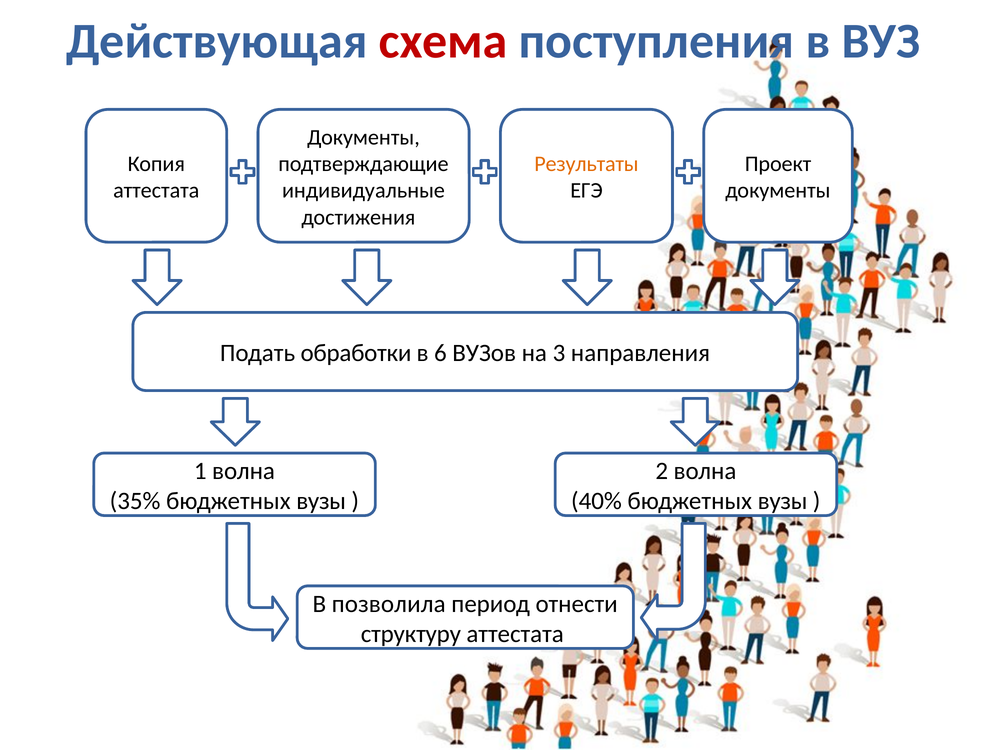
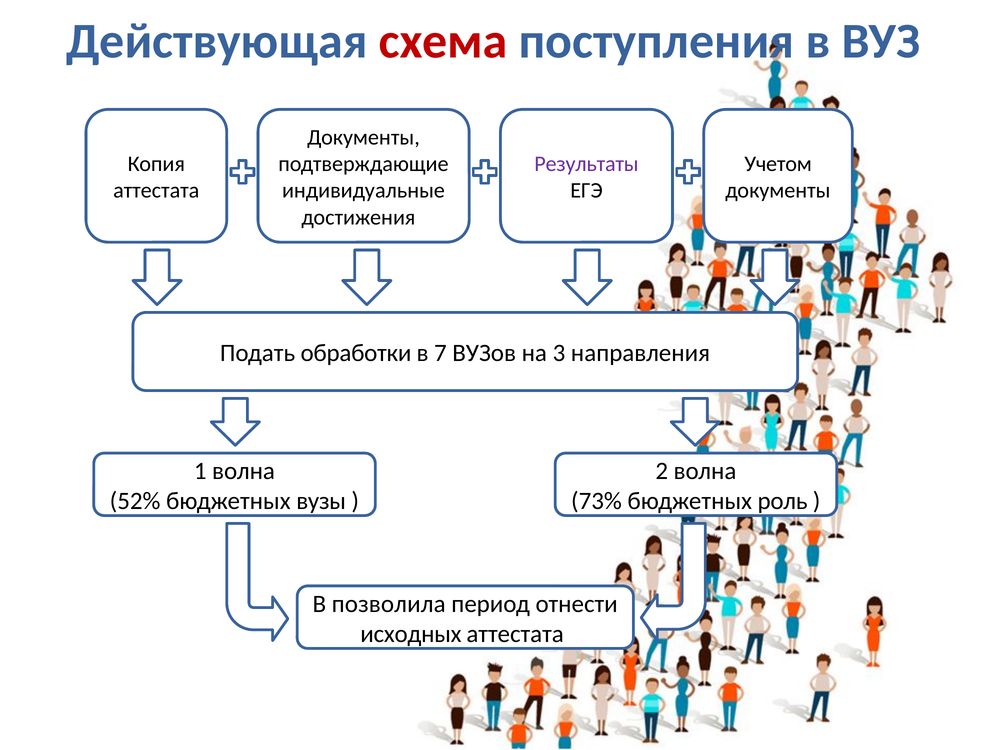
Результаты colour: orange -> purple (586, 164)
Проект: Проект -> Учетом (778, 164)
6: 6 -> 7 (440, 354)
35%: 35% -> 52% (135, 502)
40%: 40% -> 73% (596, 502)
вузы: вузы -> роль (783, 502)
структуру: структуру -> исходных (411, 635)
